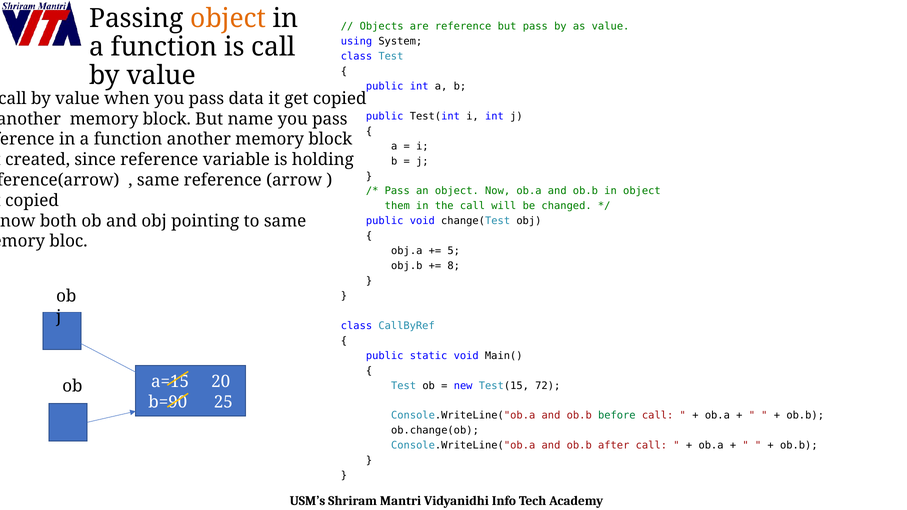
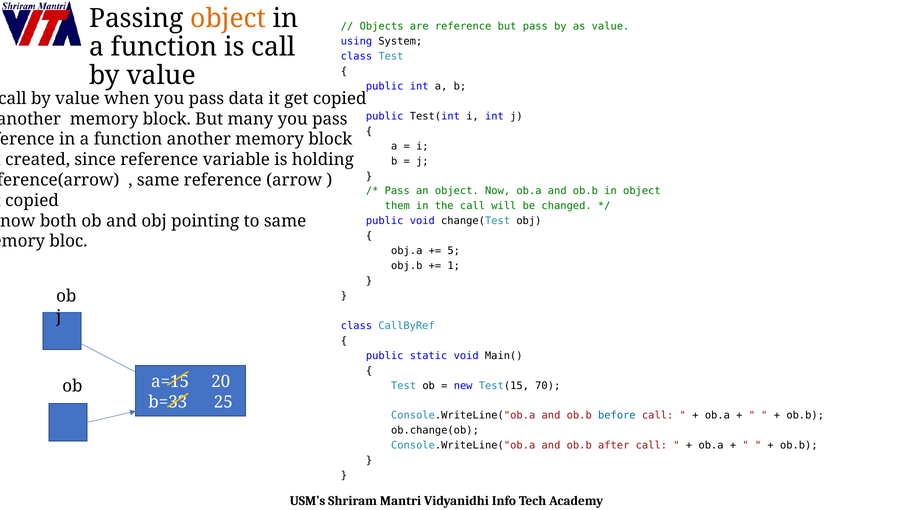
name: name -> many (250, 119)
8: 8 -> 1 (454, 266)
72: 72 -> 70 (548, 386)
b=90: b=90 -> b=33 (168, 402)
before colour: green -> blue (617, 416)
